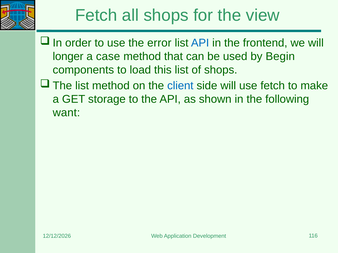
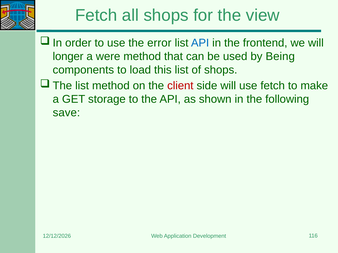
case: case -> were (108, 57)
Begin: Begin -> Being (280, 57)
client colour: blue -> red (180, 86)
want: want -> save (66, 113)
